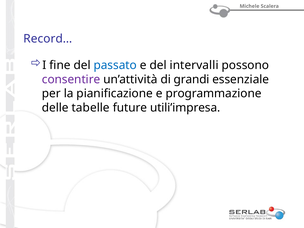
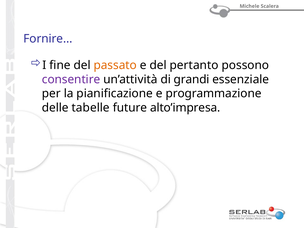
Record…: Record… -> Fornire… (48, 39)
passato colour: blue -> orange (115, 65)
intervalli: intervalli -> pertanto (194, 65)
utili’impresa: utili’impresa -> alto’impresa (185, 108)
